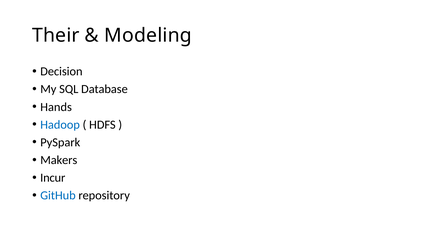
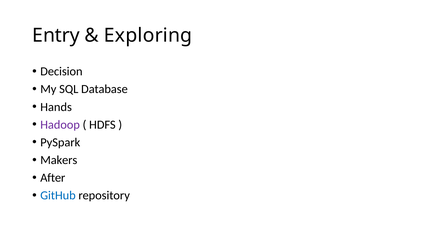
Their: Their -> Entry (56, 36)
Modeling: Modeling -> Exploring (148, 36)
Hadoop colour: blue -> purple (60, 125)
Incur: Incur -> After (53, 178)
